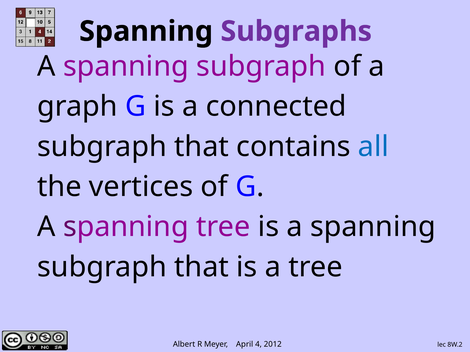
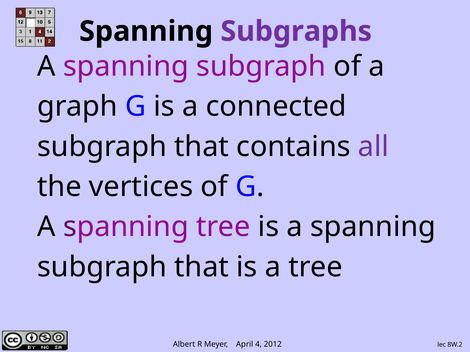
all colour: blue -> purple (373, 147)
